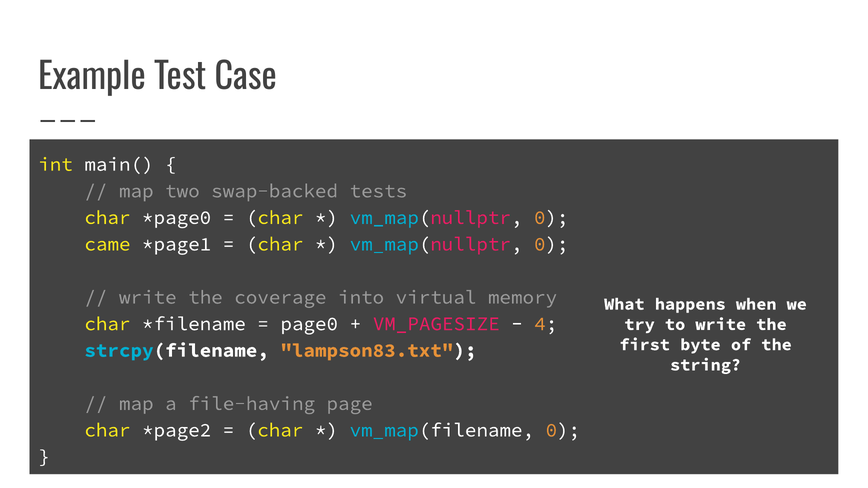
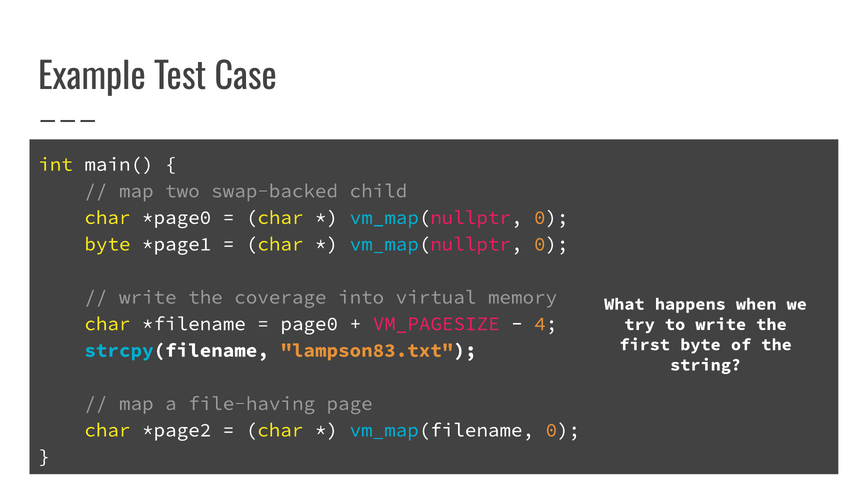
tests: tests -> child (378, 191)
came: came -> byte (107, 244)
